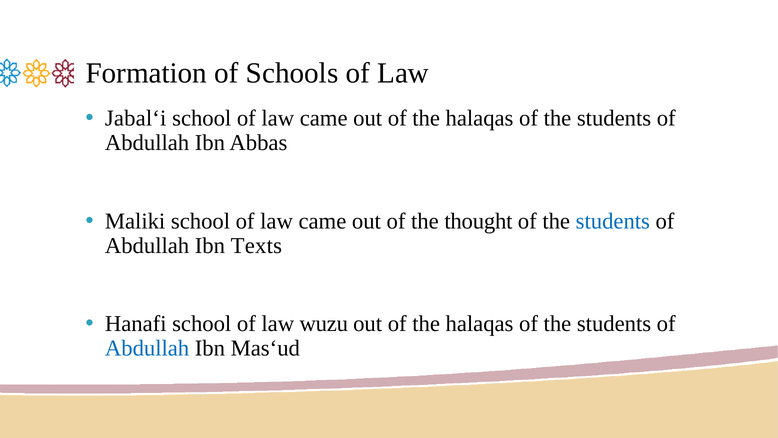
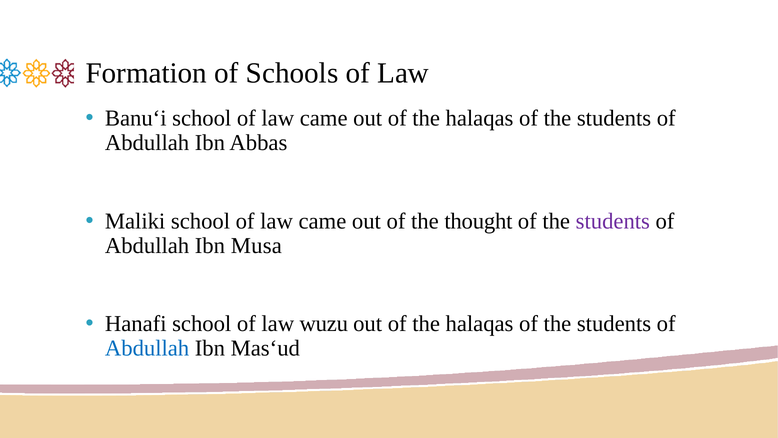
Jabal‘i: Jabal‘i -> Banu‘i (136, 118)
students colour: blue -> purple (613, 221)
Texts: Texts -> Musa (256, 245)
